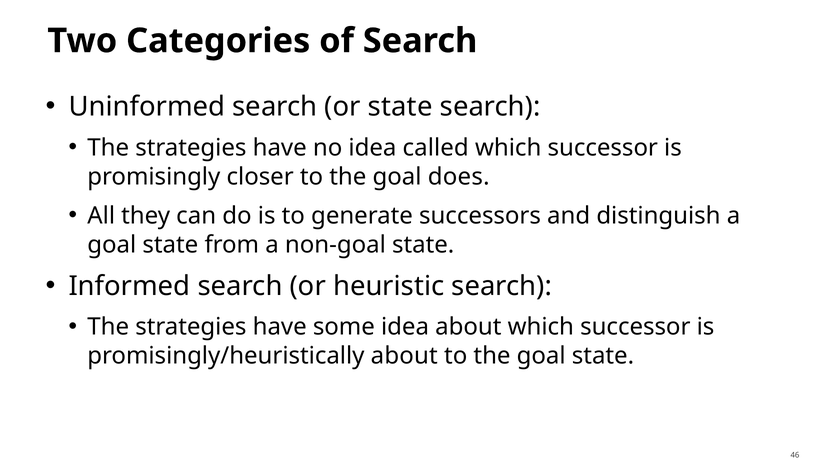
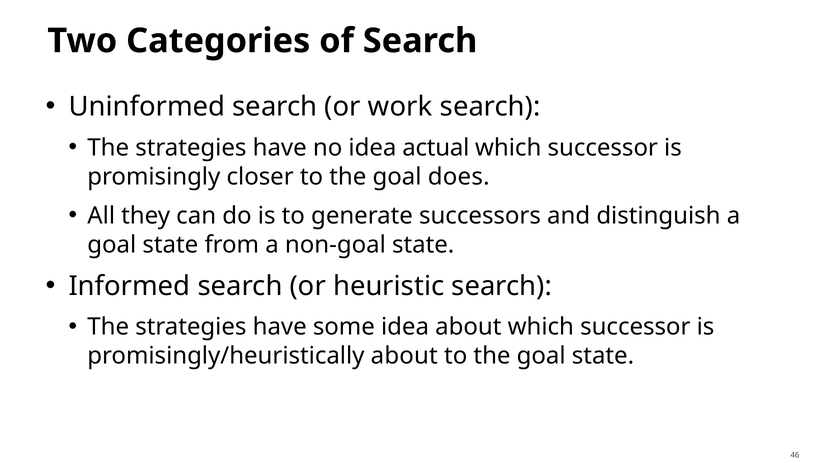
or state: state -> work (400, 107)
called: called -> actual (436, 148)
